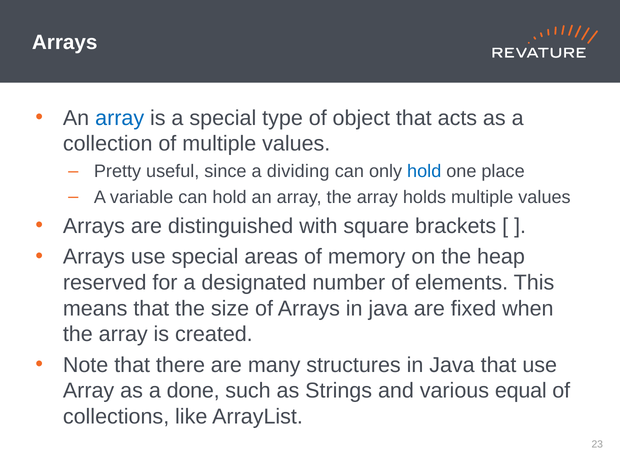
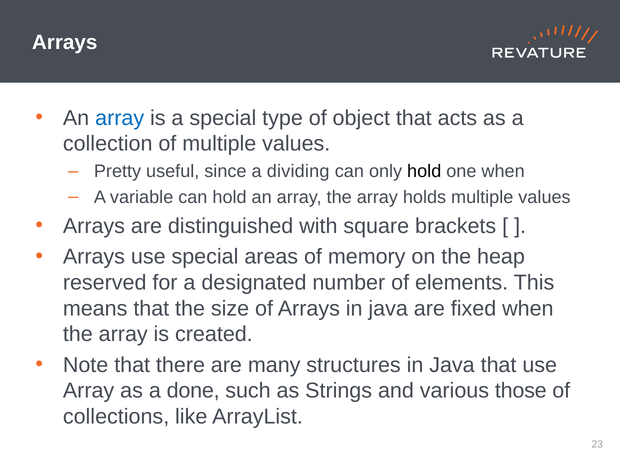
hold colour: blue -> black (424, 171)
one place: place -> when (503, 171)
equal: equal -> those (521, 391)
